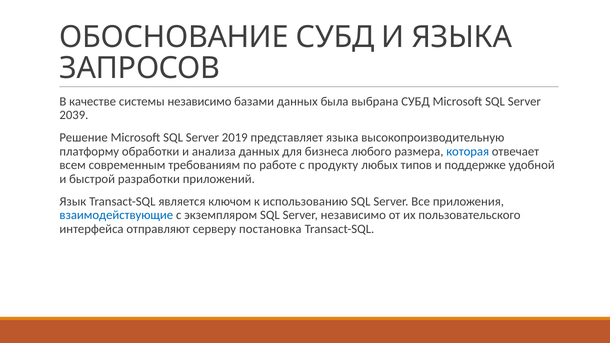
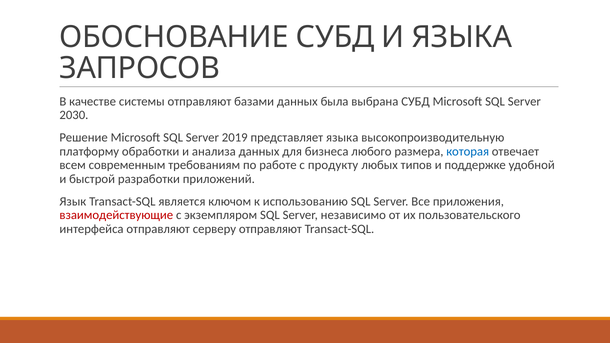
системы независимо: независимо -> отправляют (199, 101)
2039: 2039 -> 2030 (74, 115)
взаимодействующие colour: blue -> red (116, 215)
серверу постановка: постановка -> отправляют (270, 229)
